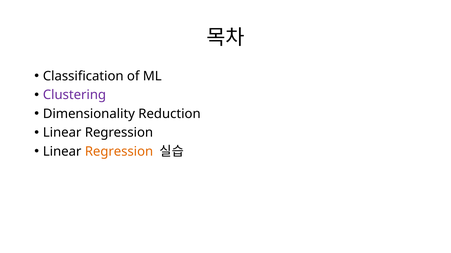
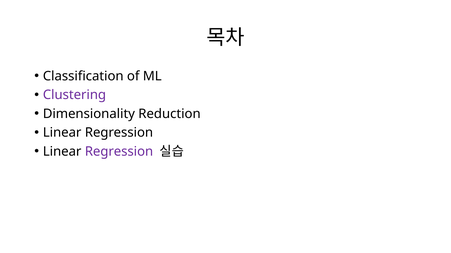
Regression colour: orange -> purple (119, 152)
